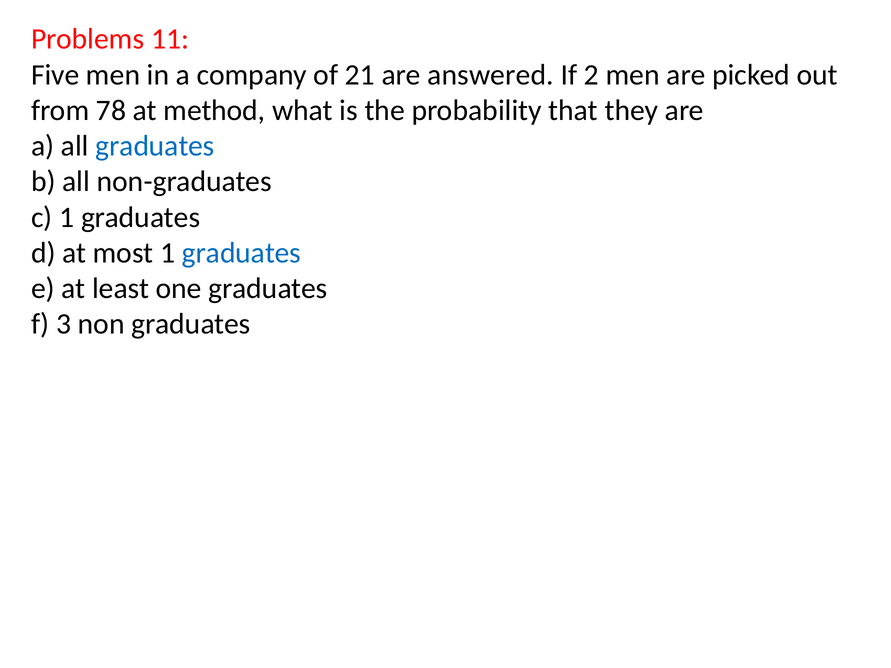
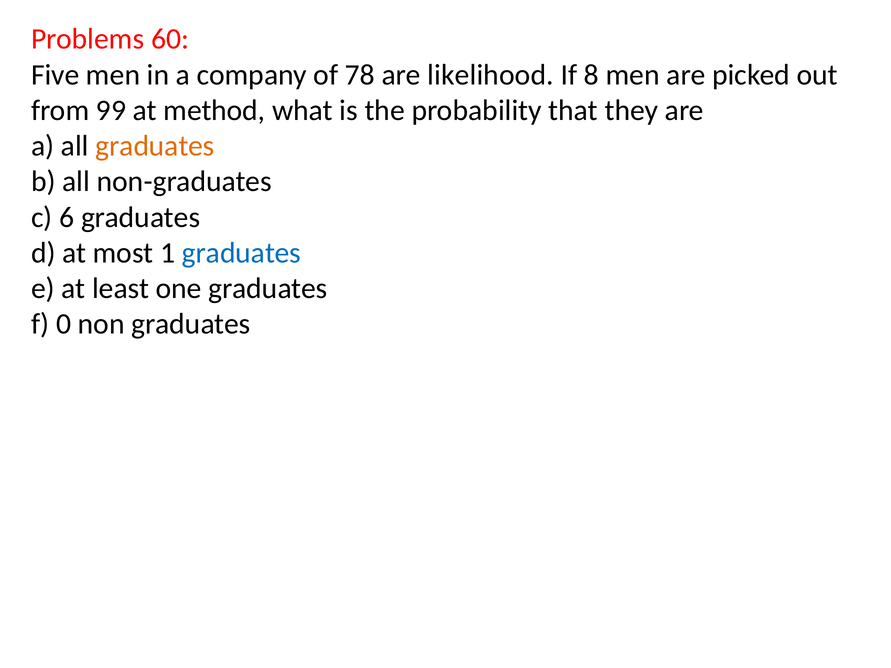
11: 11 -> 60 (170, 39)
21: 21 -> 78 (360, 75)
answered: answered -> likelihood (491, 75)
2: 2 -> 8 (591, 75)
78: 78 -> 99 (111, 110)
graduates colour: blue -> orange (155, 146)
c 1: 1 -> 6 (67, 217)
3: 3 -> 0 (64, 324)
